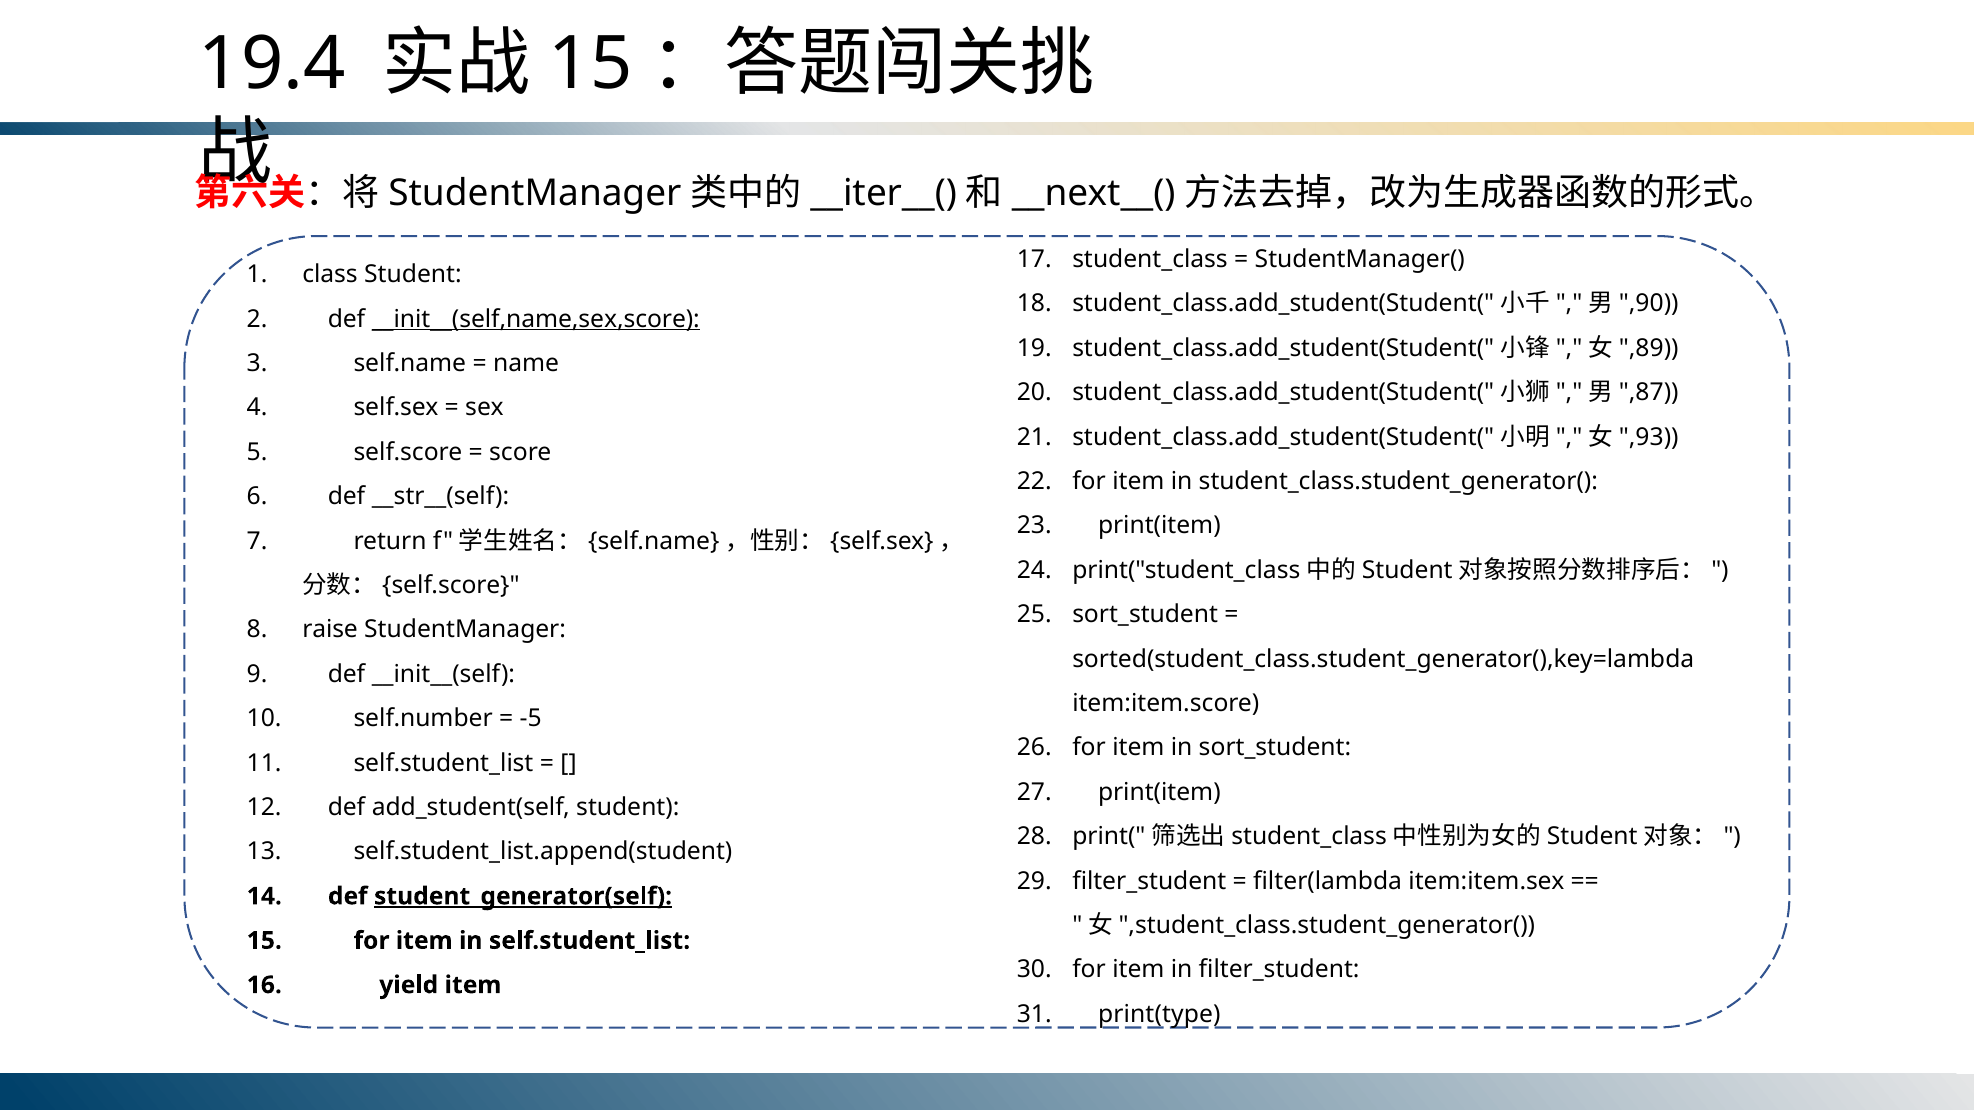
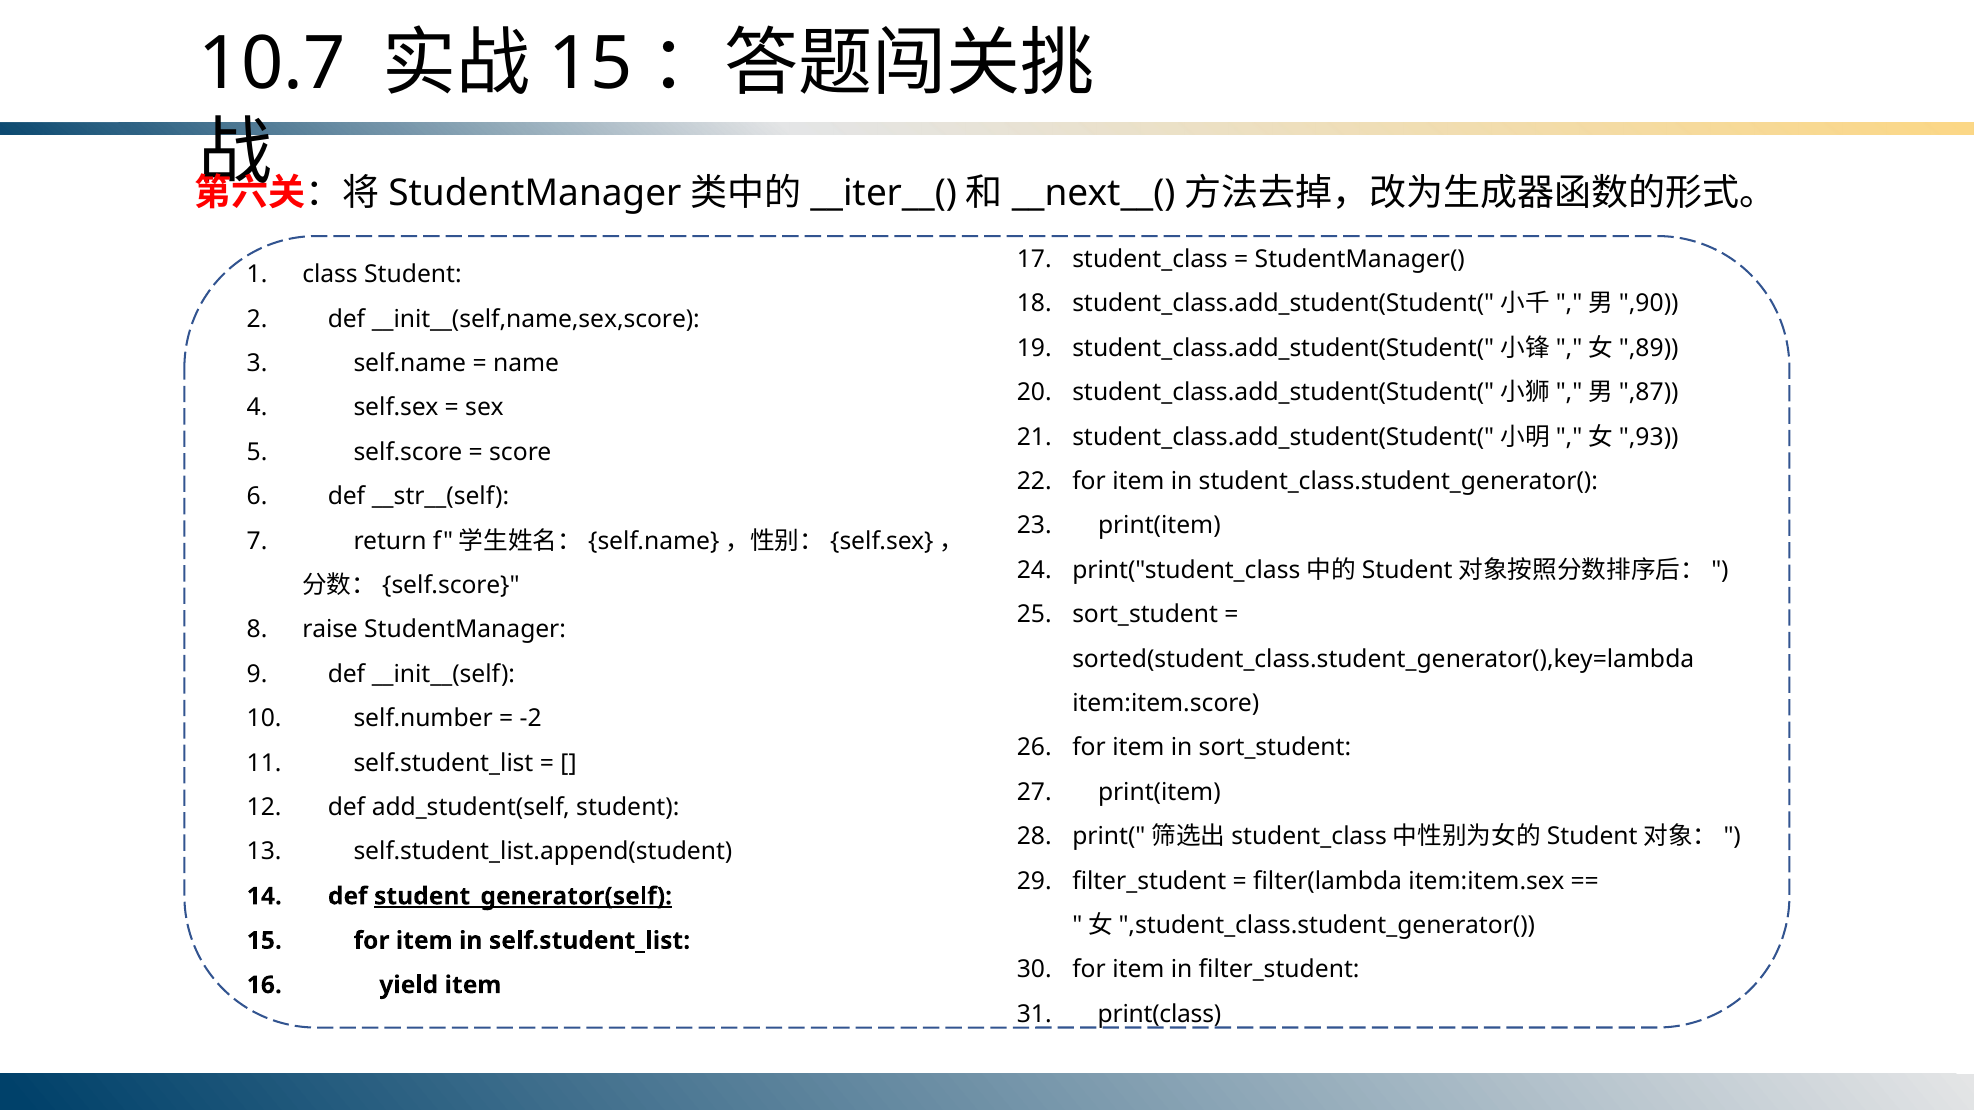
19.4: 19.4 -> 10.7 (272, 64)
__init__(self,name,sex,score underline: present -> none (536, 319)
-5: -5 -> -2 (531, 719)
print(type: print(type -> print(class (1159, 1015)
